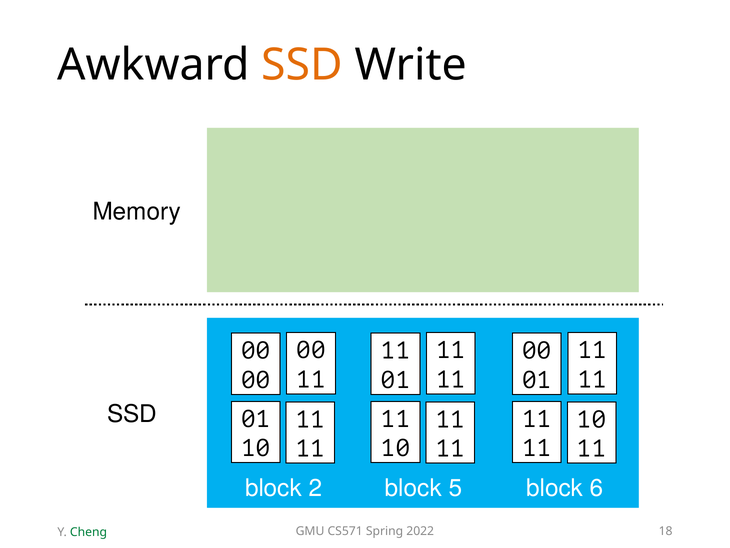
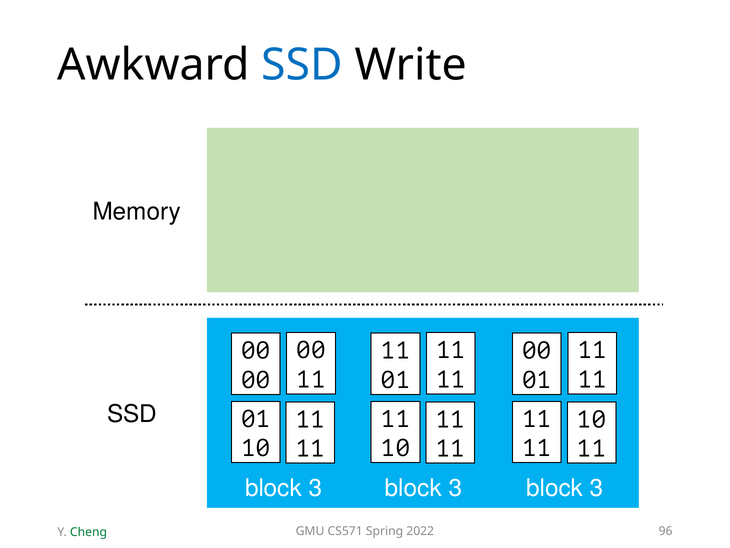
SSD colour: orange -> blue (302, 65)
2: 2 -> 3 (315, 488)
5: 5 -> 3 (455, 488)
6: 6 -> 3 (597, 488)
18: 18 -> 96 (666, 531)
